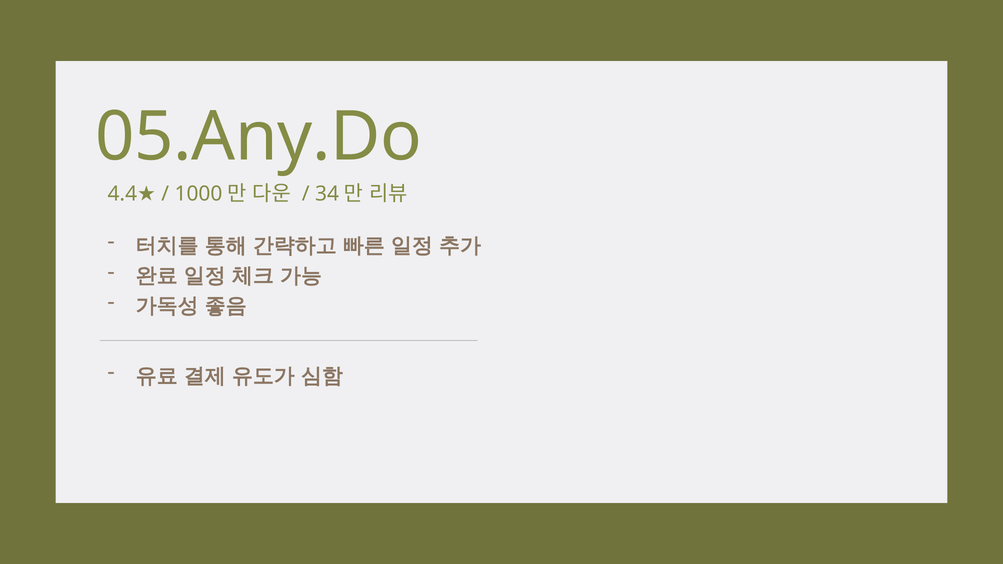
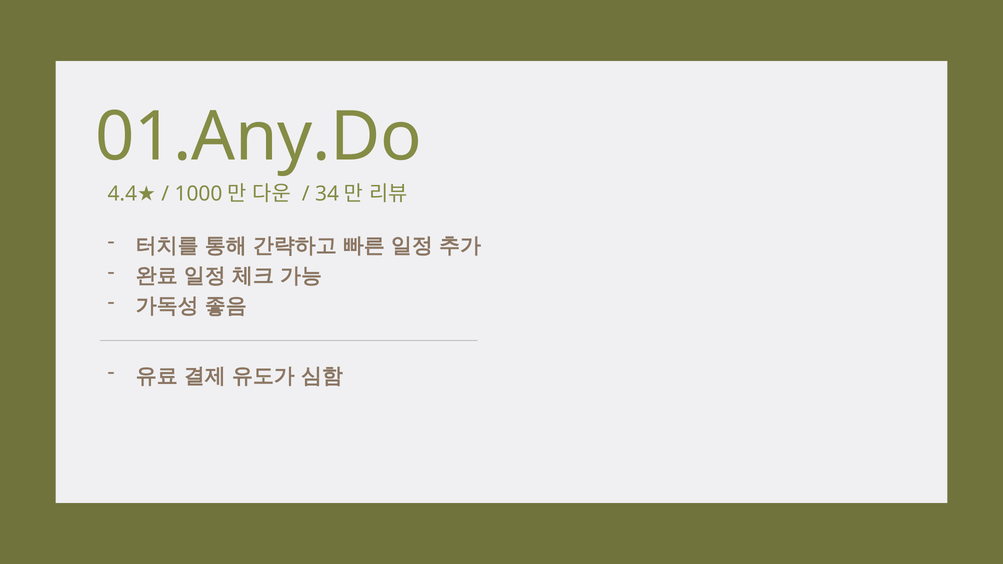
05.Any.Do: 05.Any.Do -> 01.Any.Do (259, 137)
